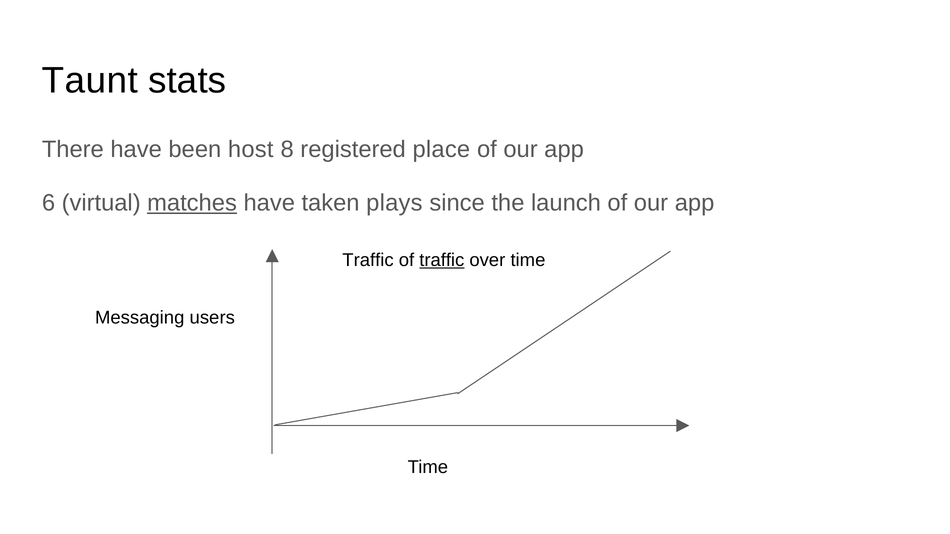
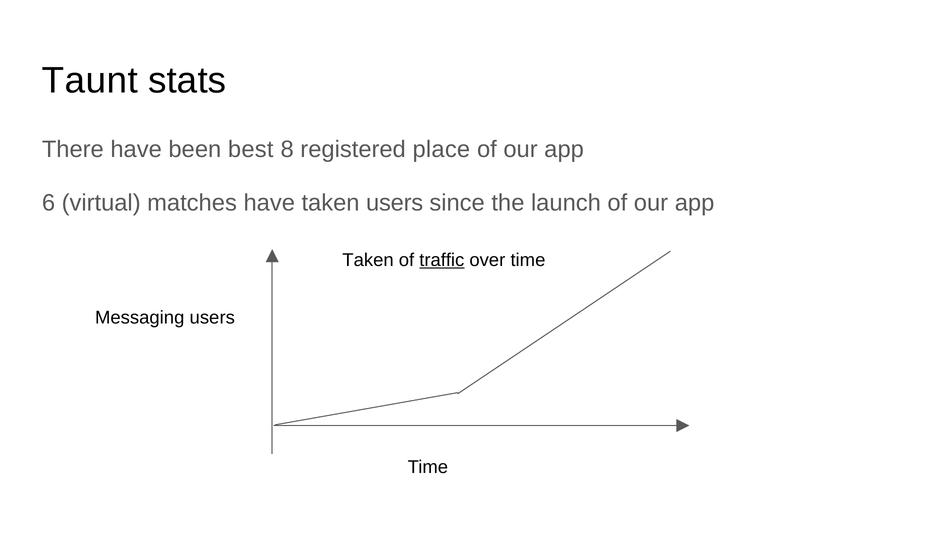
host: host -> best (251, 149)
matches underline: present -> none (192, 203)
taken plays: plays -> users (395, 203)
Traffic: Traffic -> Taken (368, 260)
